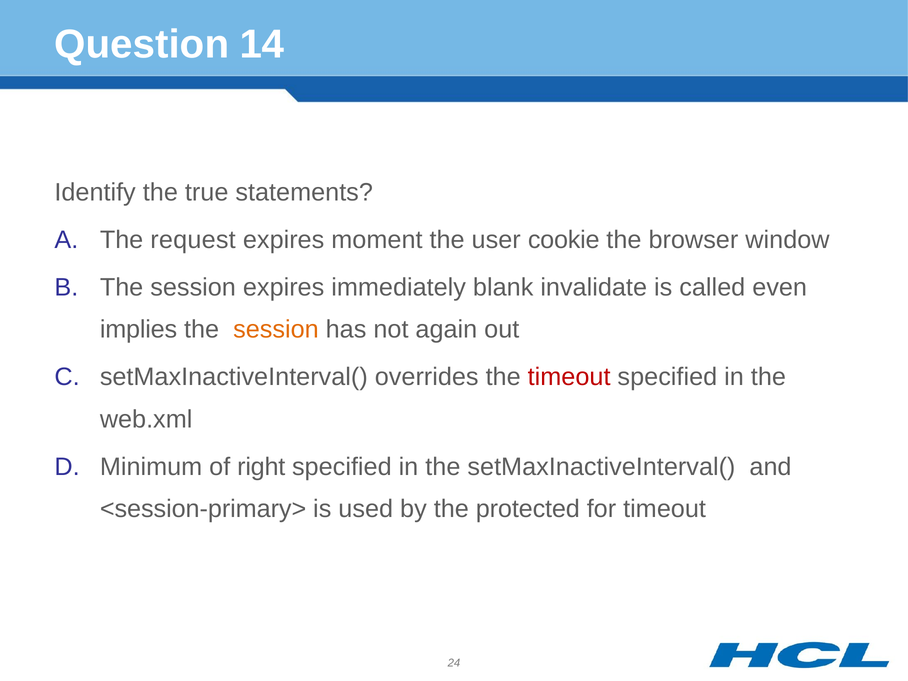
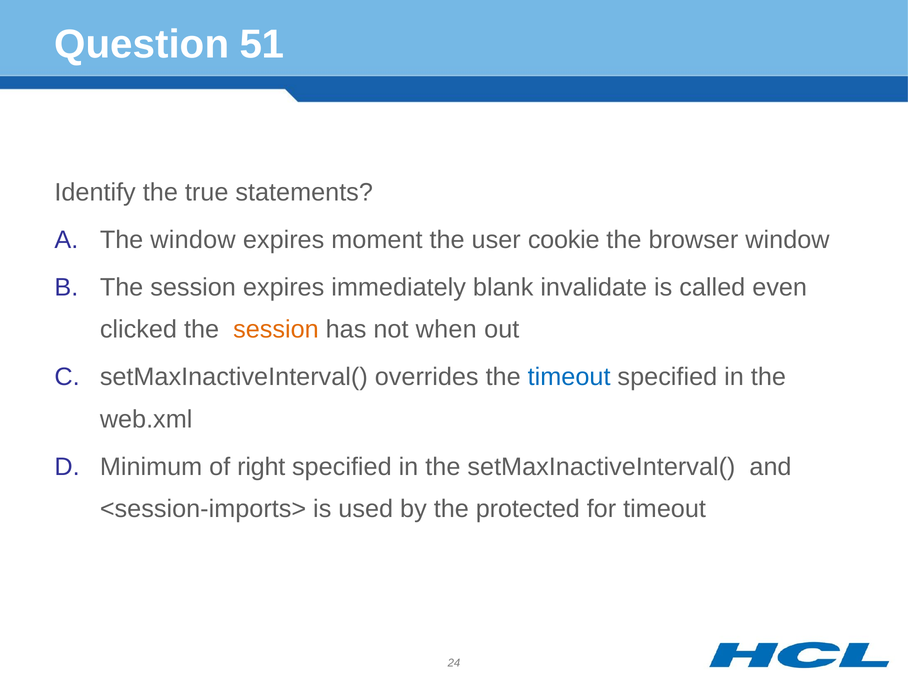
14: 14 -> 51 (262, 44)
The request: request -> window (193, 240)
implies: implies -> clicked (138, 330)
again: again -> when (446, 330)
timeout colour: red -> blue (569, 377)
<session-primary>: <session-primary> -> <session-imports> (203, 509)
